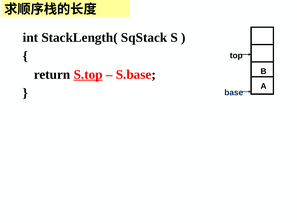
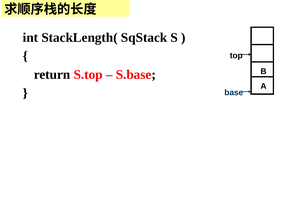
S.top underline: present -> none (88, 74)
